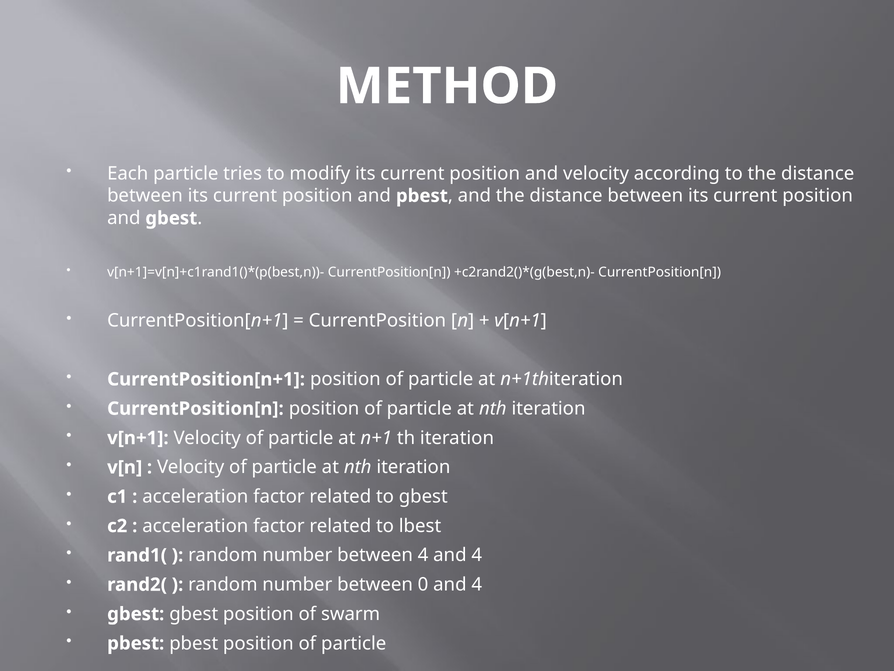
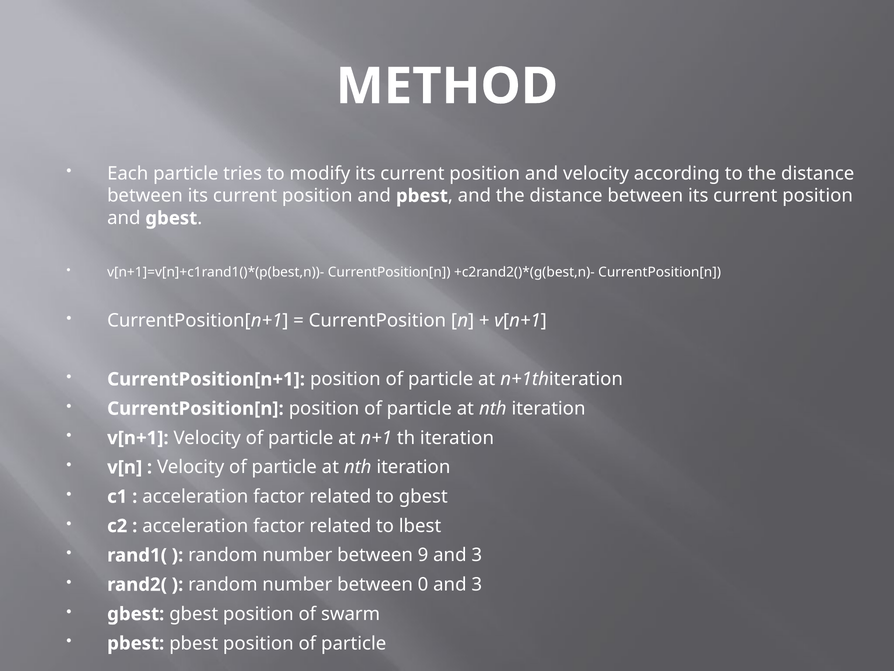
between 4: 4 -> 9 (423, 555)
4: 4 -> 3 (477, 555)
0 and 4: 4 -> 3 (477, 584)
